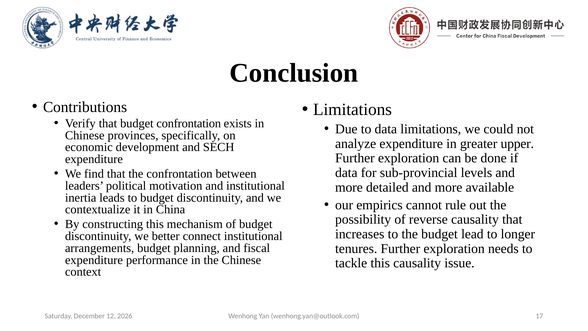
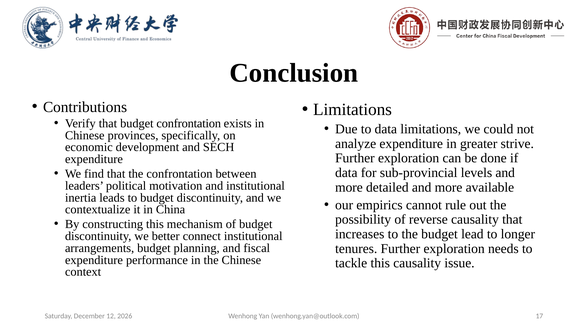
upper: upper -> strive (517, 143)
